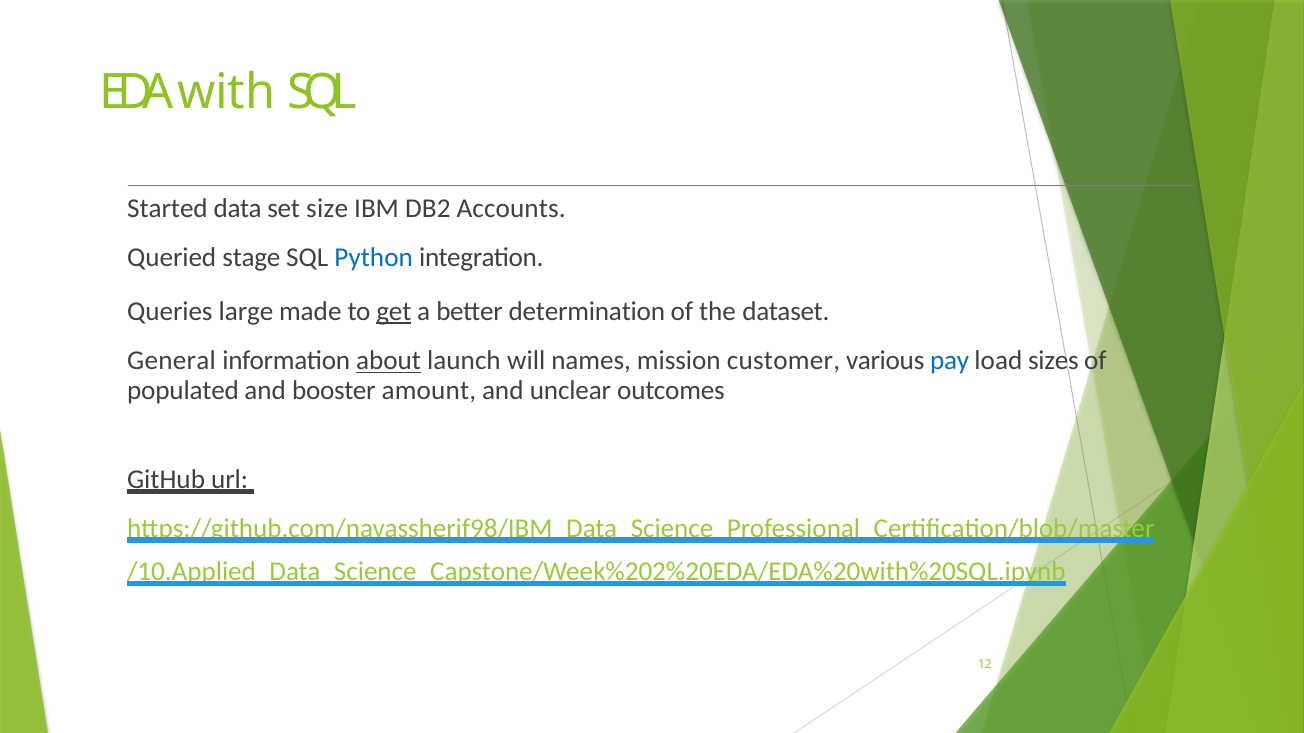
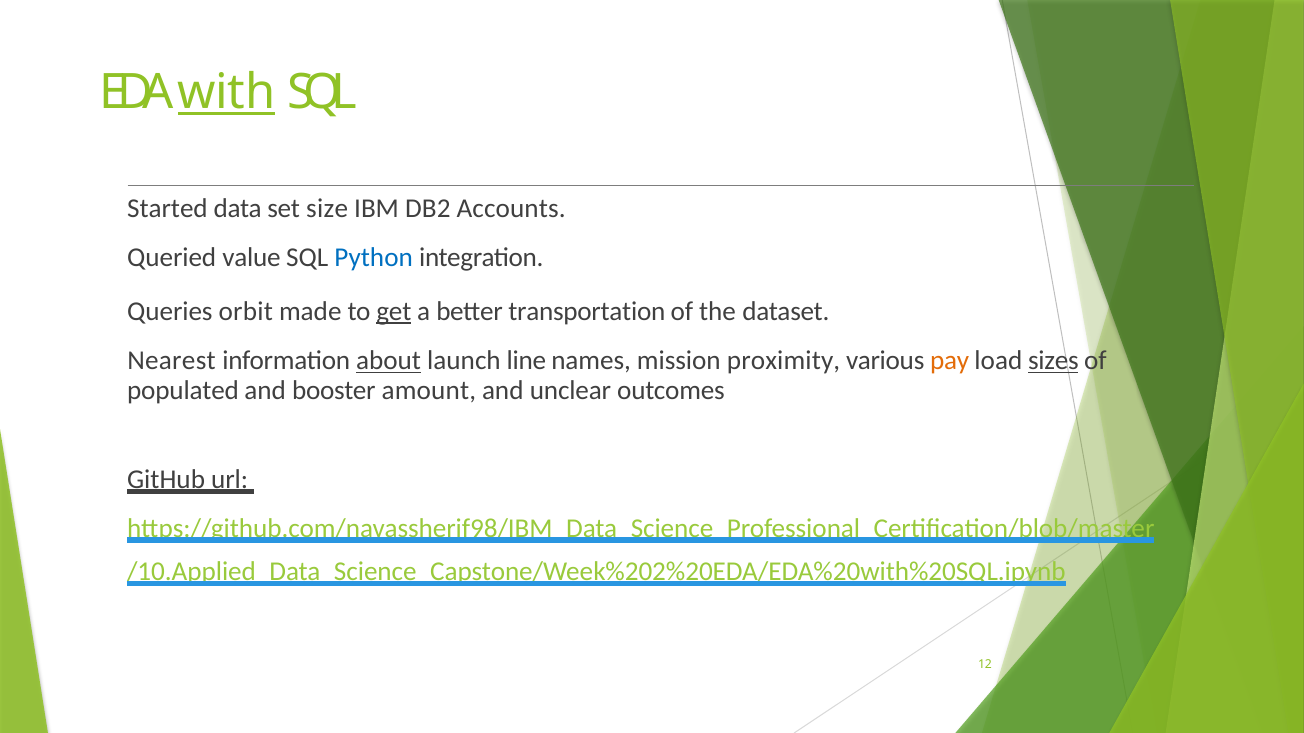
with underline: none -> present (227, 92)
stage: stage -> value (251, 258)
large: large -> orbit (246, 312)
determination: determination -> transportation (587, 312)
General: General -> Nearest (172, 361)
will: will -> line (526, 361)
customer: customer -> proximity (784, 361)
pay colour: blue -> orange (950, 361)
sizes underline: none -> present (1053, 361)
